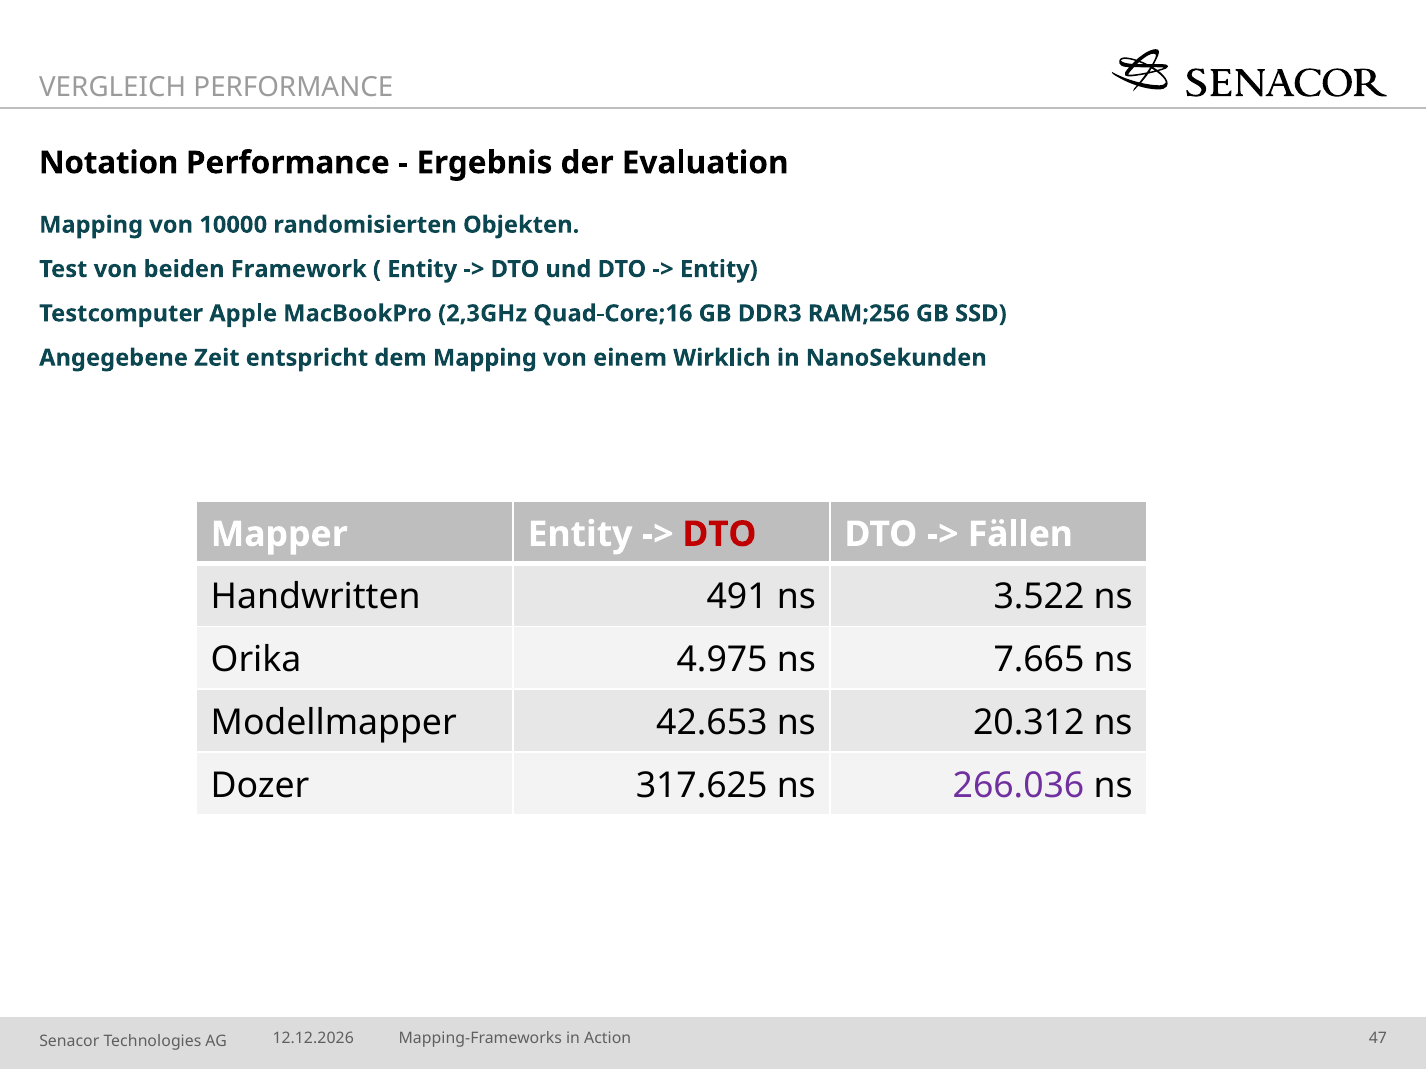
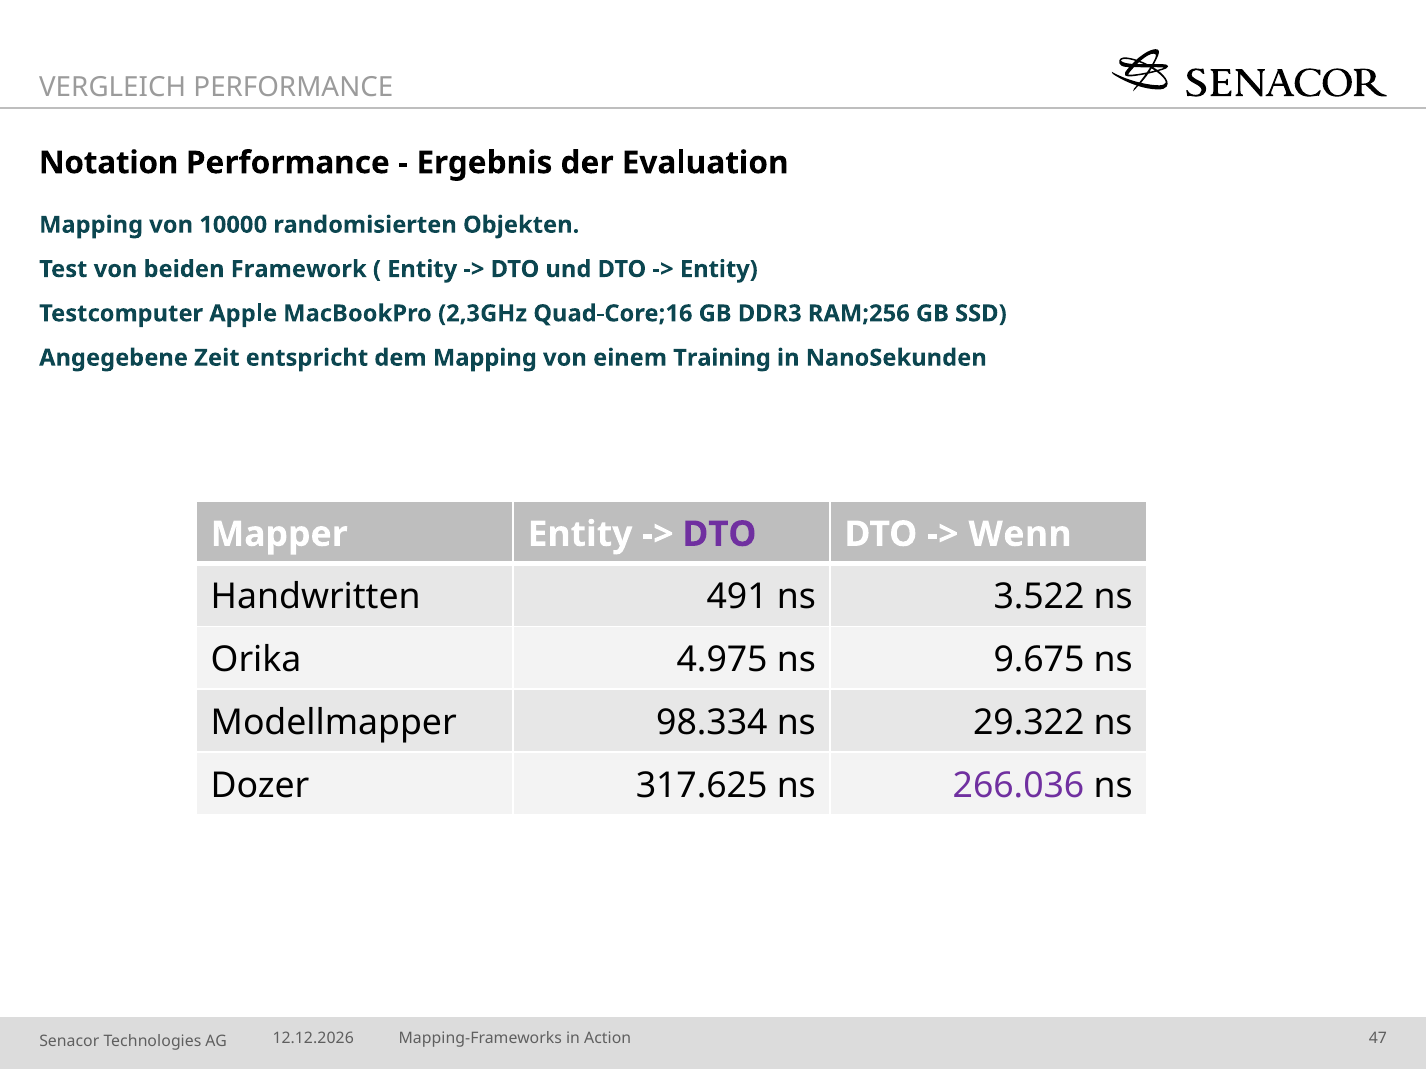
Wirklich: Wirklich -> Training (722, 358)
DTO colour: red -> purple (719, 534)
Fällen: Fällen -> Wenn (1020, 534)
7.665: 7.665 -> 9.675 (1039, 660)
42.653: 42.653 -> 98.334 (712, 723)
20.312: 20.312 -> 29.322 (1029, 723)
